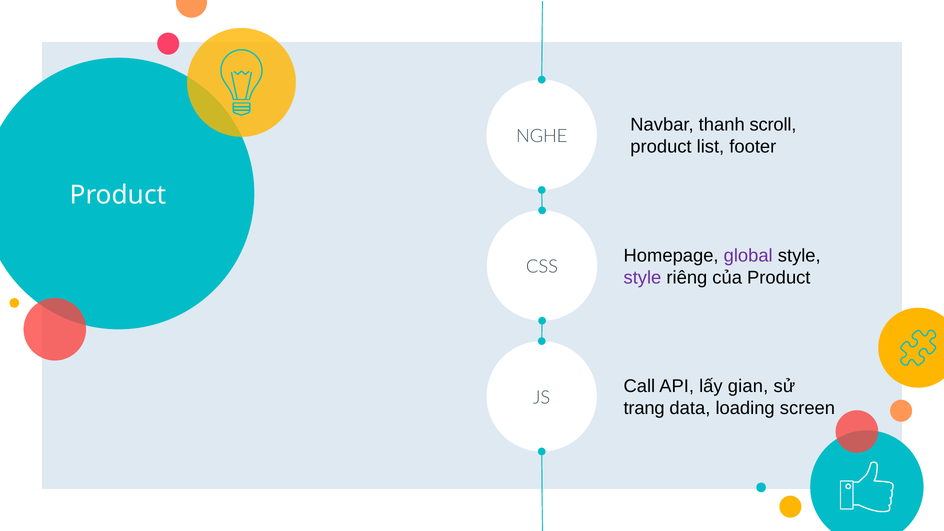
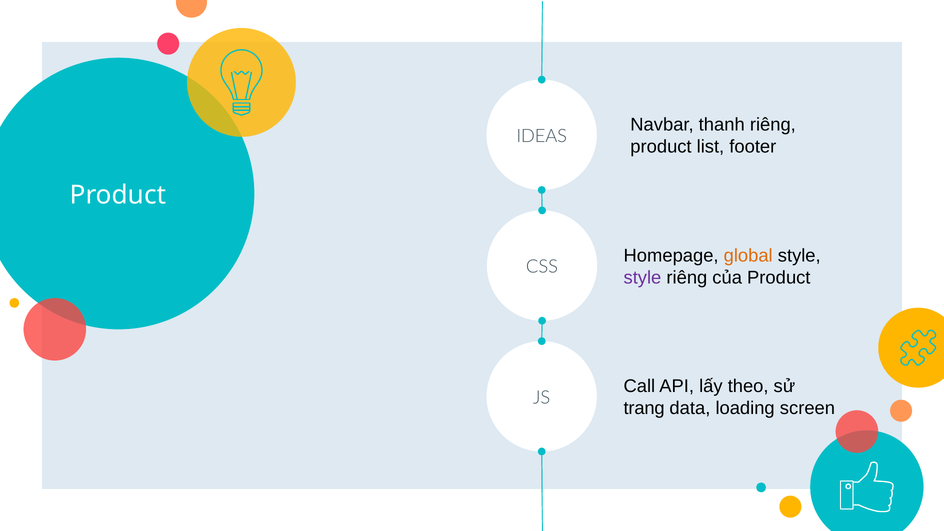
thanh scroll: scroll -> riêng (773, 125)
NGHE: NGHE -> IDEAS (542, 136)
global colour: purple -> orange (748, 255)
gian: gian -> theo (748, 386)
